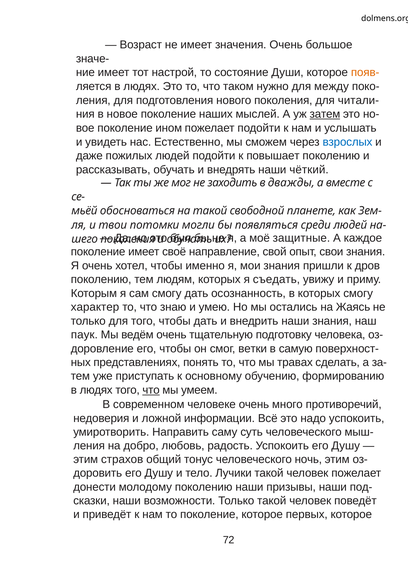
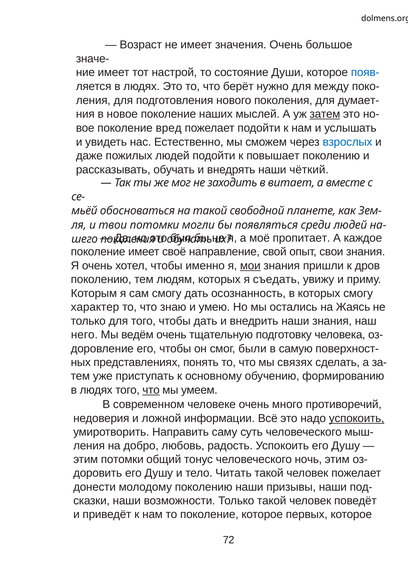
появ- colour: orange -> blue (365, 73)
таком: таком -> берёт (238, 87)
читали-: читали- -> думает- (359, 100)
ином: ином -> вред (169, 128)
дважды: дважды -> витает (291, 183)
защитные: защитные -> пропитает (301, 239)
мои underline: none -> present (250, 266)
паук: паук -> него (84, 335)
ветки: ветки -> были (252, 349)
травах: травах -> связях (295, 363)
успокоить underline: none -> present (357, 419)
этим страхов: страхов -> потомки (122, 460)
Лучики: Лучики -> Читать (234, 474)
